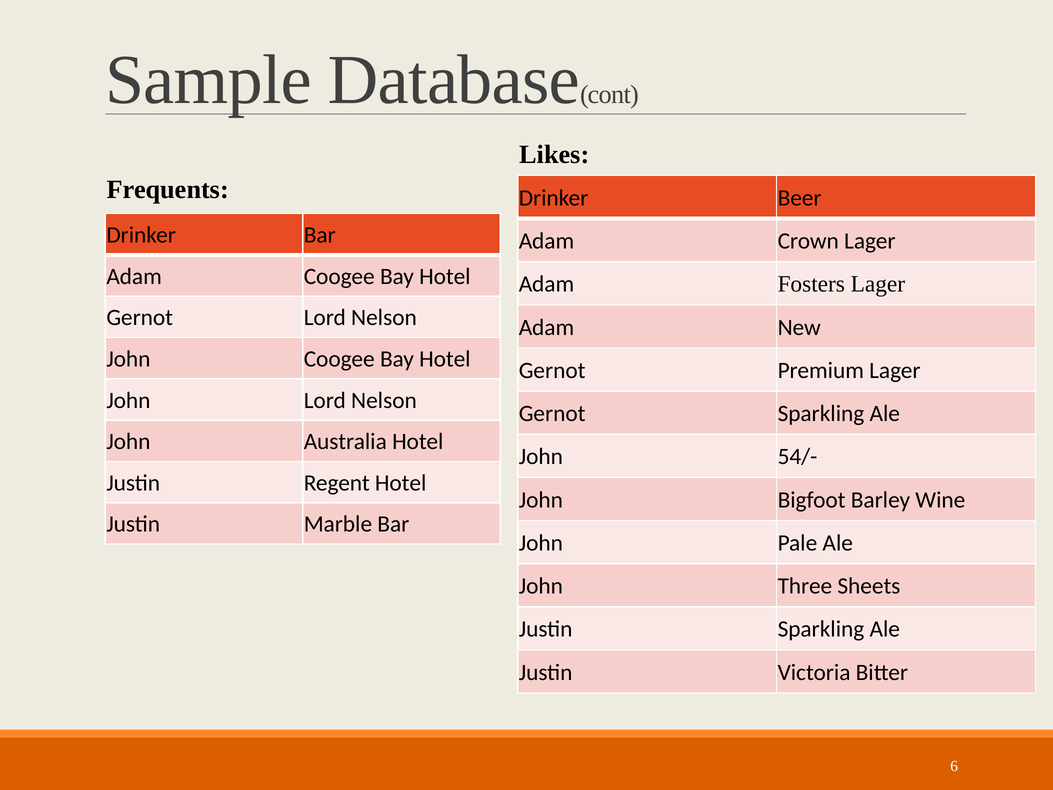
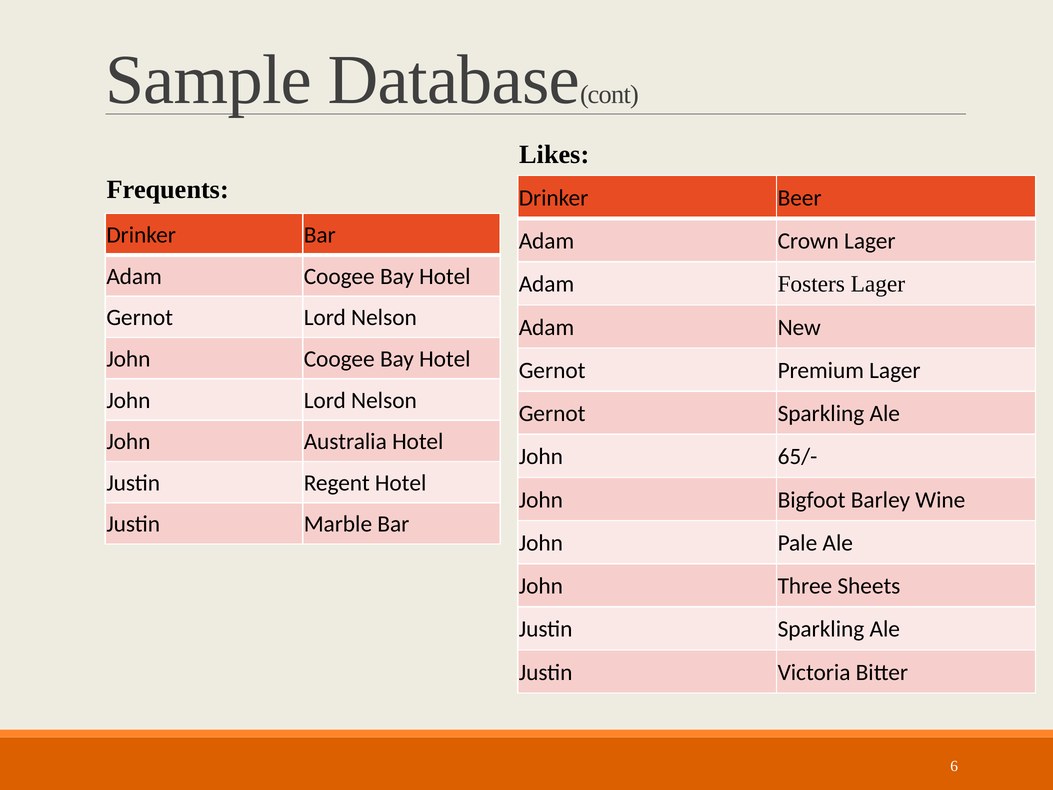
54/-: 54/- -> 65/- (798, 457)
